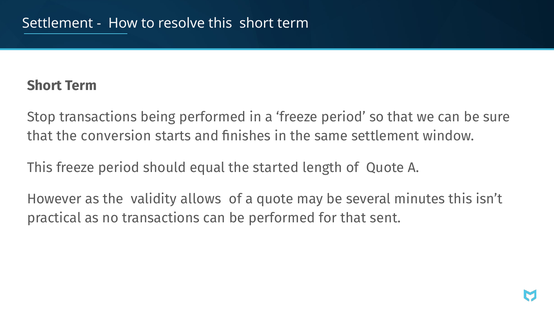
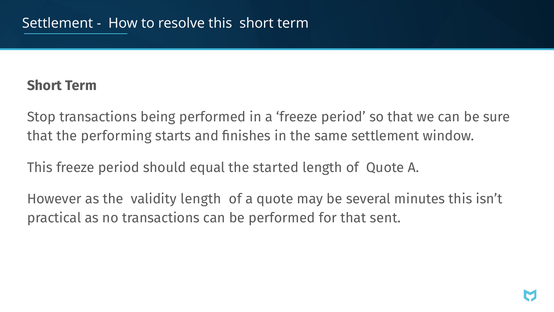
conversion: conversion -> performing (116, 136)
validity allows: allows -> length (201, 199)
